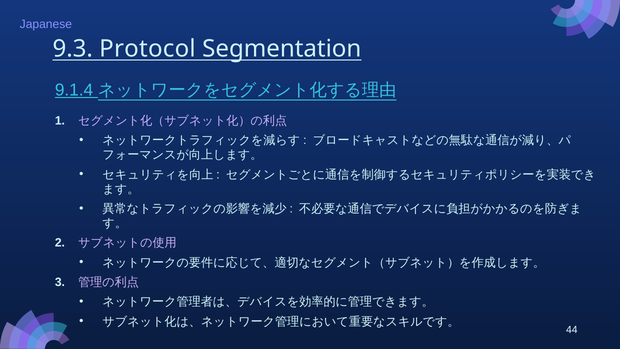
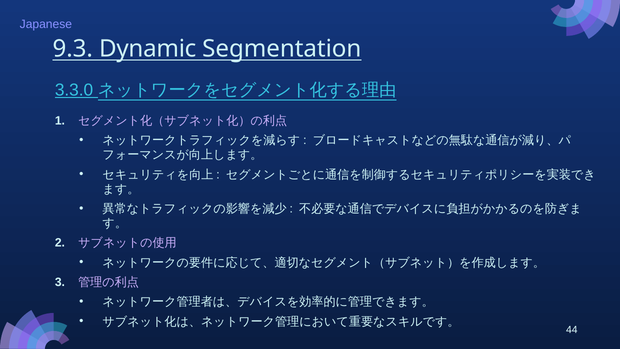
Protocol: Protocol -> Dynamic (148, 49)
9.1.4: 9.1.4 -> 3.3.0 (74, 90)
